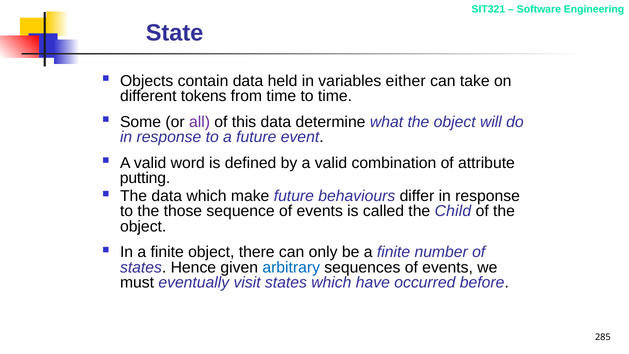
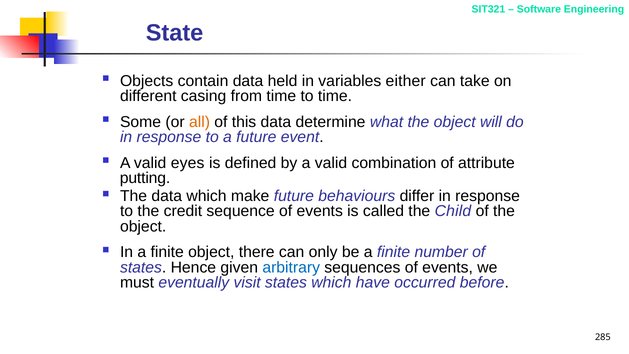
tokens: tokens -> casing (204, 96)
all colour: purple -> orange (200, 122)
word: word -> eyes (188, 163)
those: those -> credit (183, 211)
